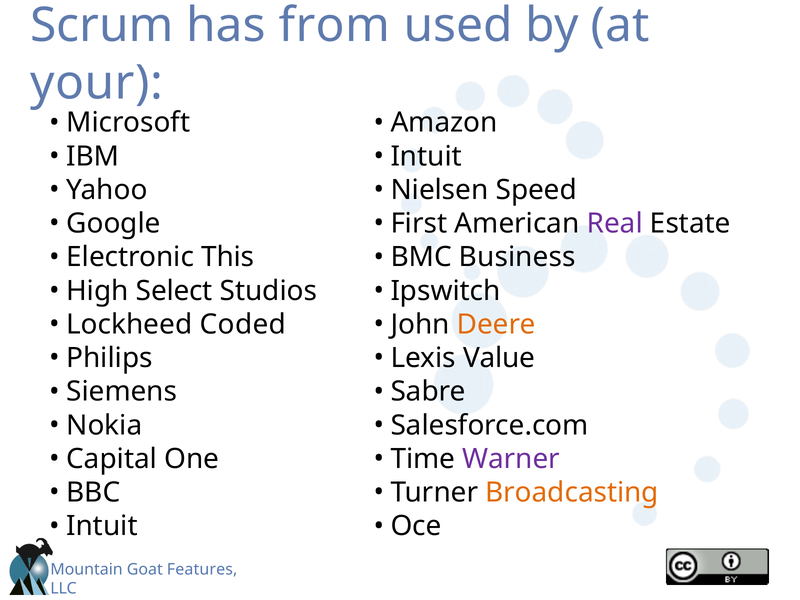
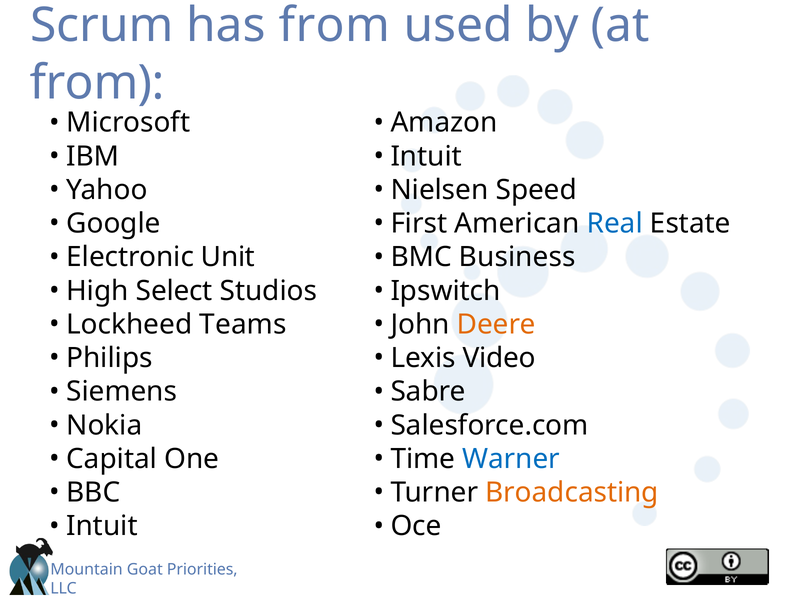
your: your -> from (97, 83)
Real colour: purple -> blue (615, 224)
This: This -> Unit (228, 257)
Coded: Coded -> Teams (243, 324)
Value: Value -> Video (499, 358)
Warner colour: purple -> blue (511, 459)
Features: Features -> Priorities (202, 570)
